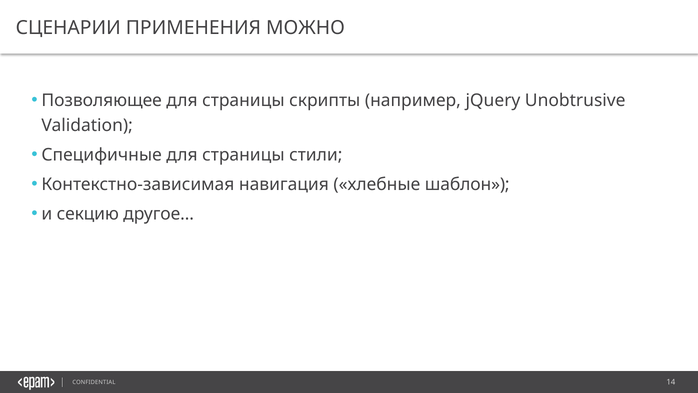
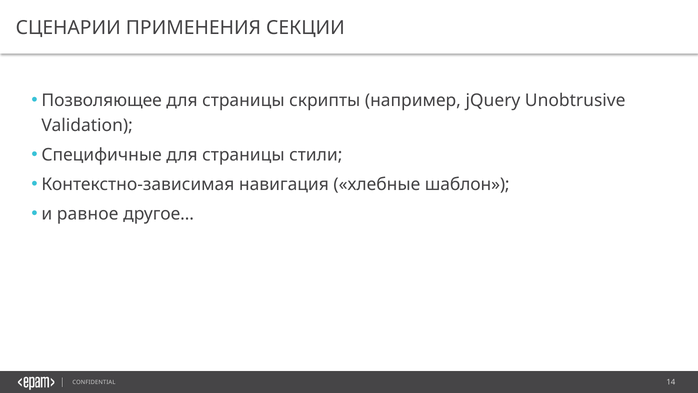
МОЖНО: МОЖНО -> СЕКЦИИ (305, 28)
секцию: секцию -> равное (88, 214)
